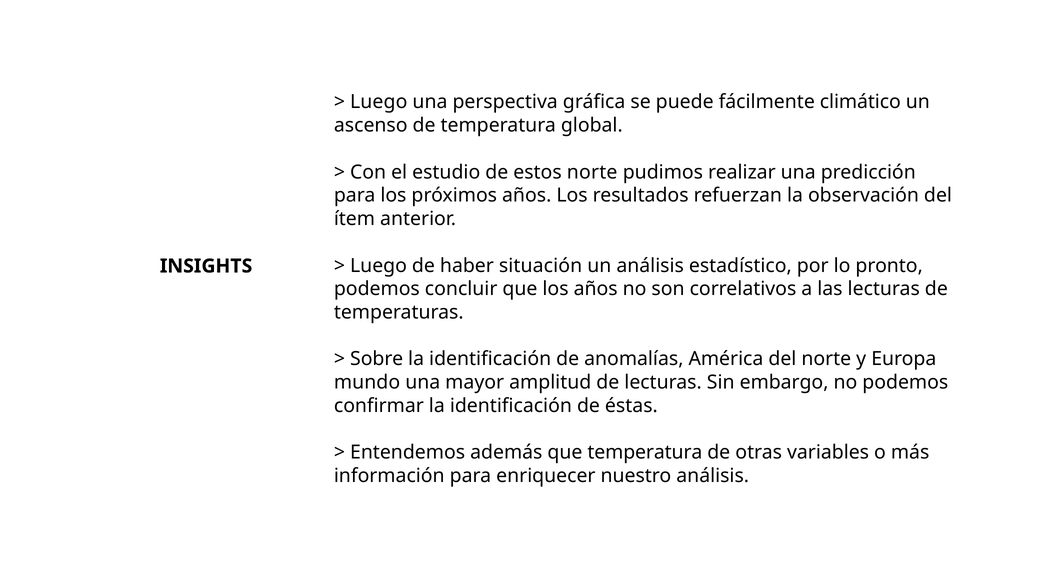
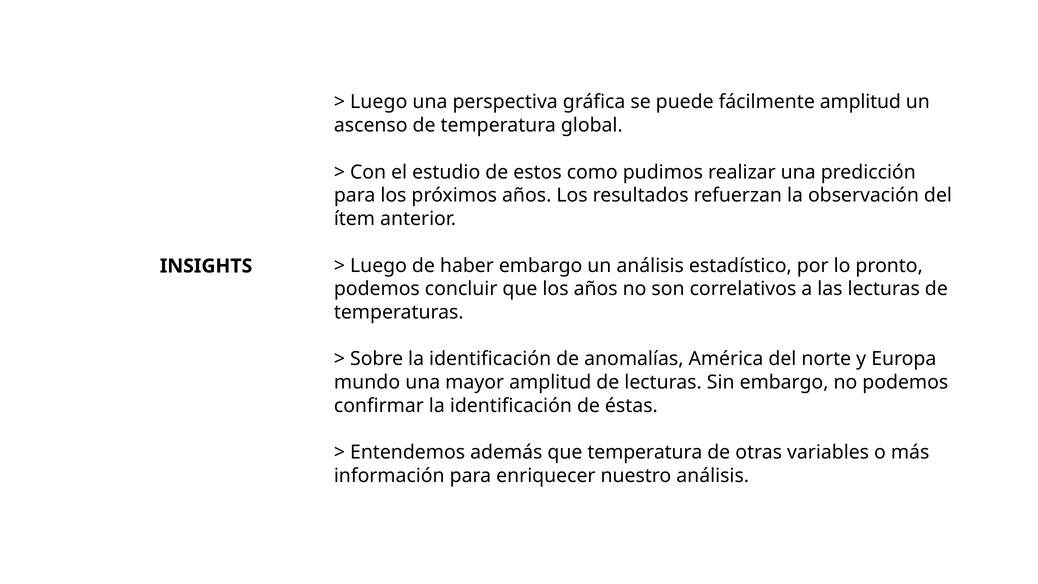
fácilmente climático: climático -> amplitud (860, 102)
estos norte: norte -> como (592, 172)
haber situación: situación -> embargo (541, 266)
